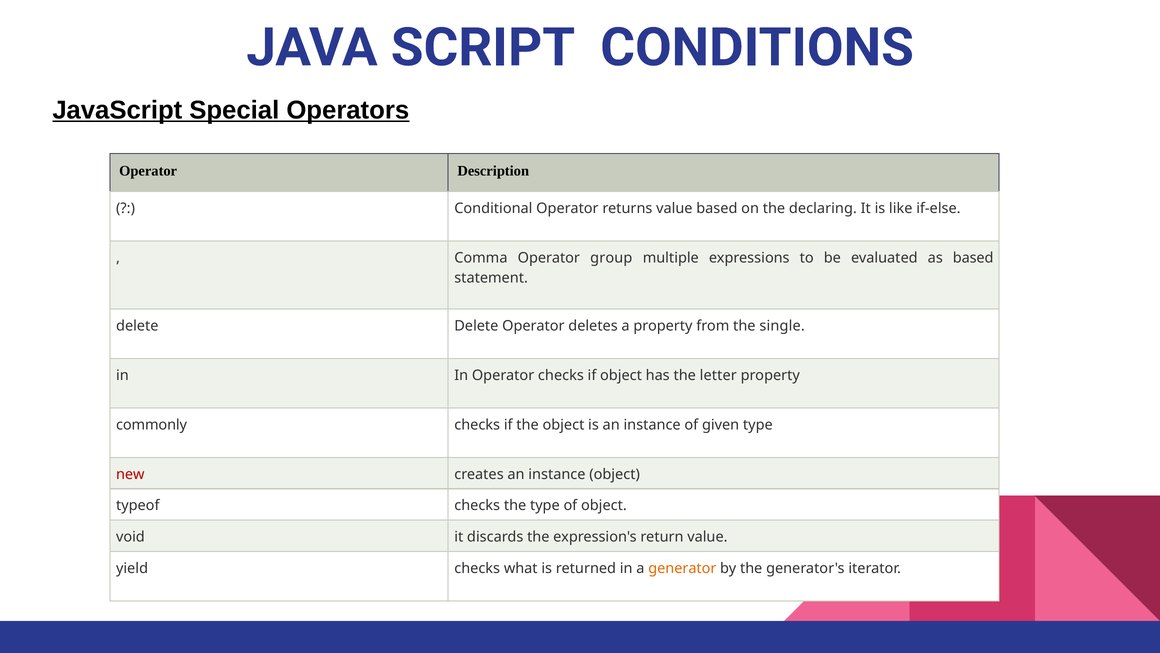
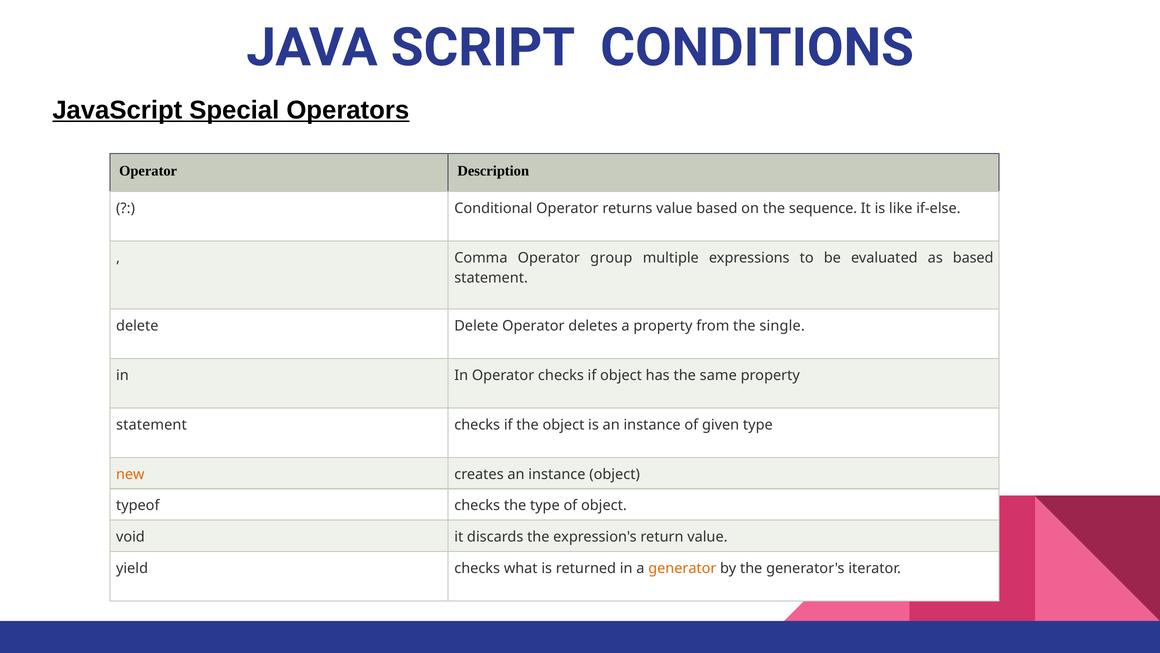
declaring: declaring -> sequence (823, 208)
letter: letter -> same (718, 375)
commonly: commonly -> statement (151, 424)
new colour: red -> orange (130, 474)
